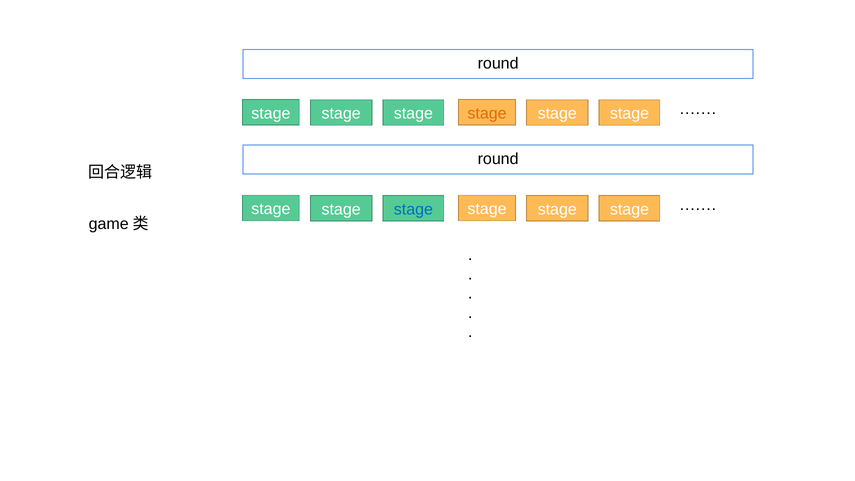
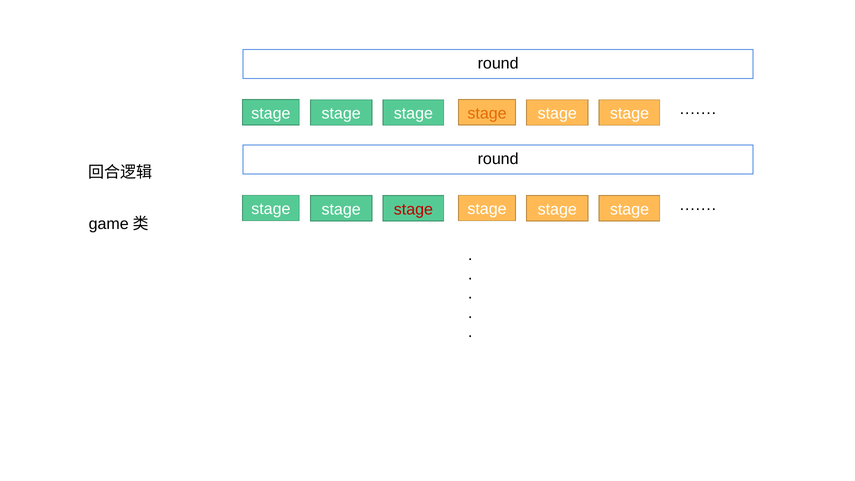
stage colour: blue -> red (413, 209)
